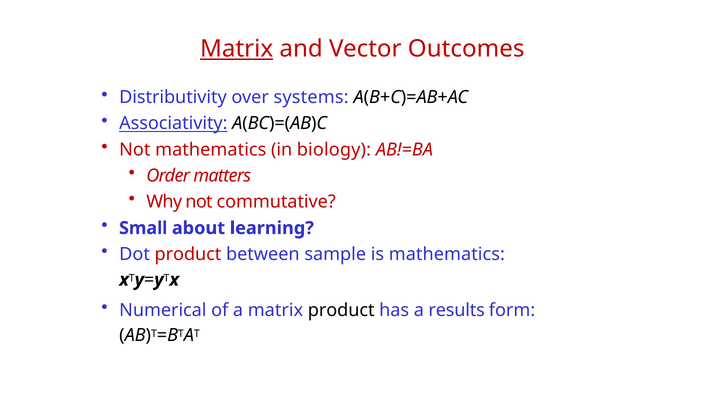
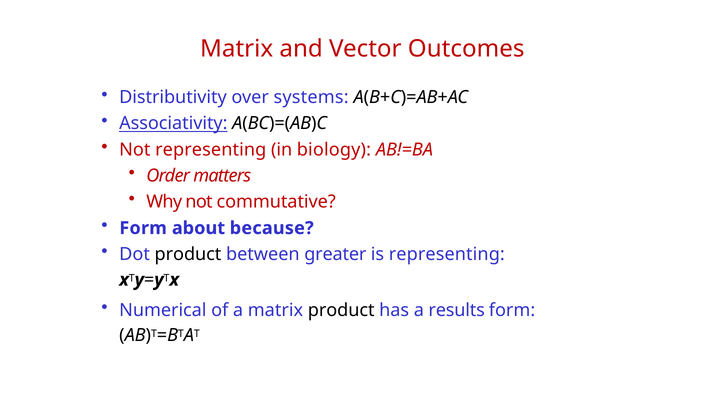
Matrix underline: present -> none (237, 49)
Not mathematics: mathematics -> representing (211, 150)
Small: Small -> Form (143, 228)
learning: learning -> because (272, 228)
product colour: red -> black (188, 254)
sample: sample -> greater (335, 254)
is mathematics: mathematics -> representing (447, 254)
